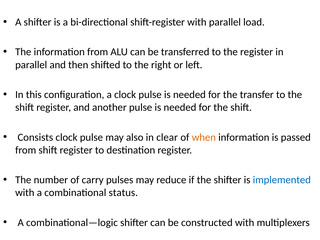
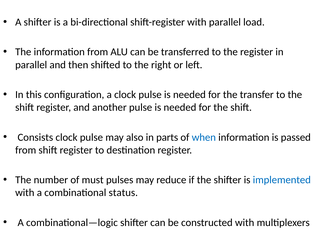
clear: clear -> parts (167, 137)
when colour: orange -> blue (204, 137)
carry: carry -> must (93, 180)
